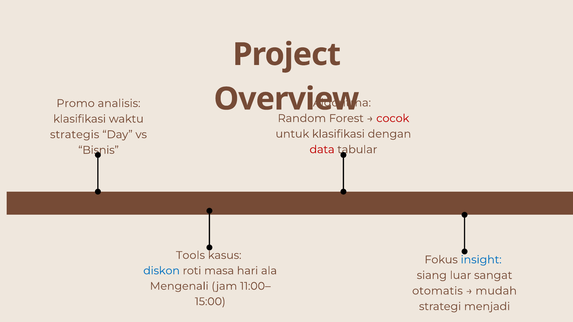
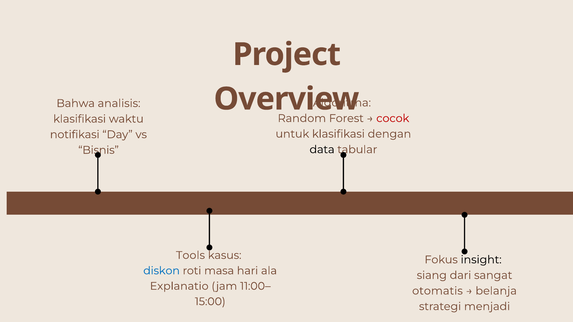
Promo: Promo -> Bahwa (76, 103)
strategis: strategis -> notifikasi (75, 135)
data colour: red -> black (322, 150)
insight colour: blue -> black (481, 260)
luar: luar -> dari (460, 276)
Mengenali: Mengenali -> Explanatio (179, 286)
mudah: mudah -> belanja (496, 291)
